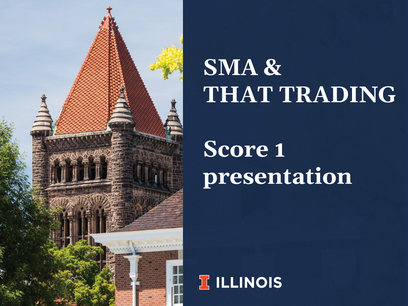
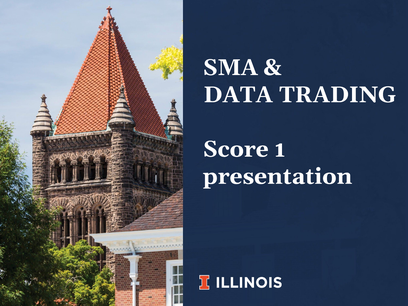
THAT: THAT -> DATA (238, 95)
